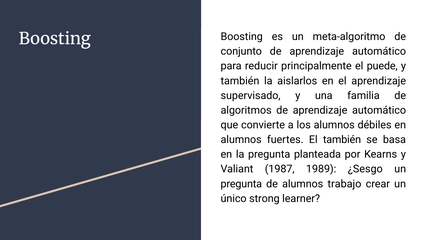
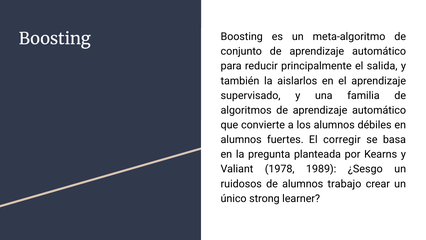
puede: puede -> salida (382, 66)
El también: también -> corregir (342, 139)
1987: 1987 -> 1978 (280, 169)
pregunta: pregunta -> ruidosos (241, 184)
